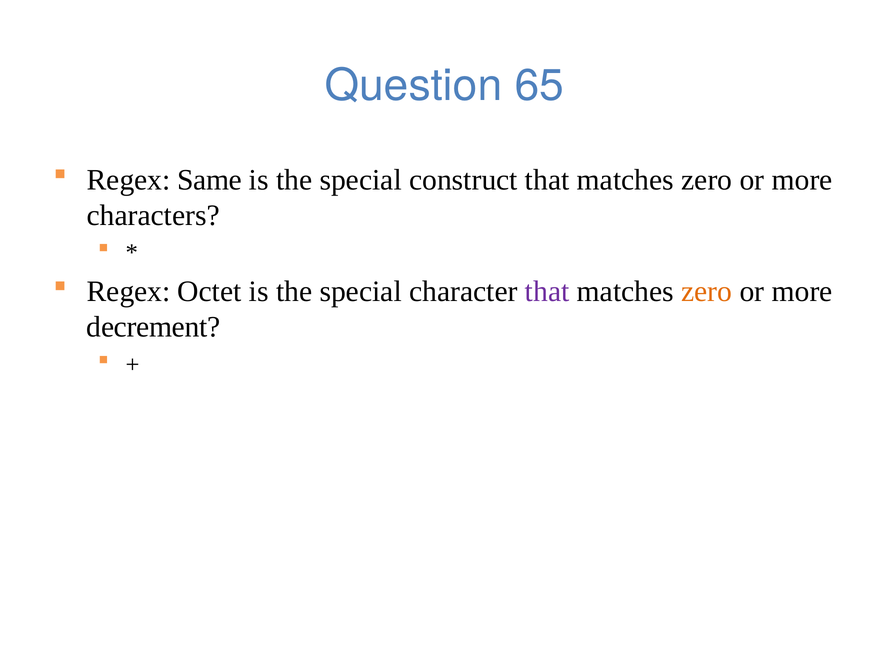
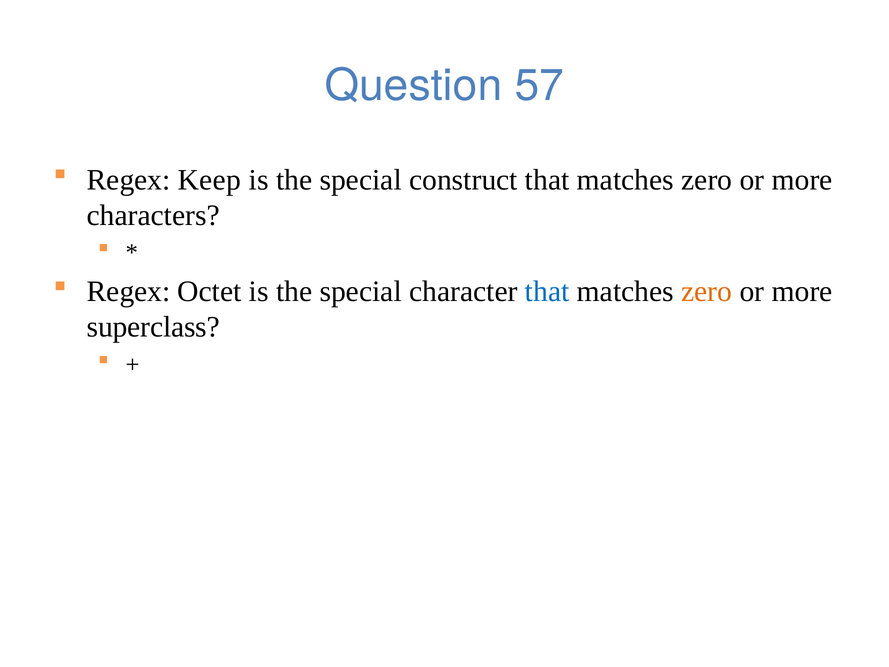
65: 65 -> 57 (539, 85)
Same: Same -> Keep (209, 180)
that colour: purple -> blue (547, 291)
decrement: decrement -> superclass (153, 327)
